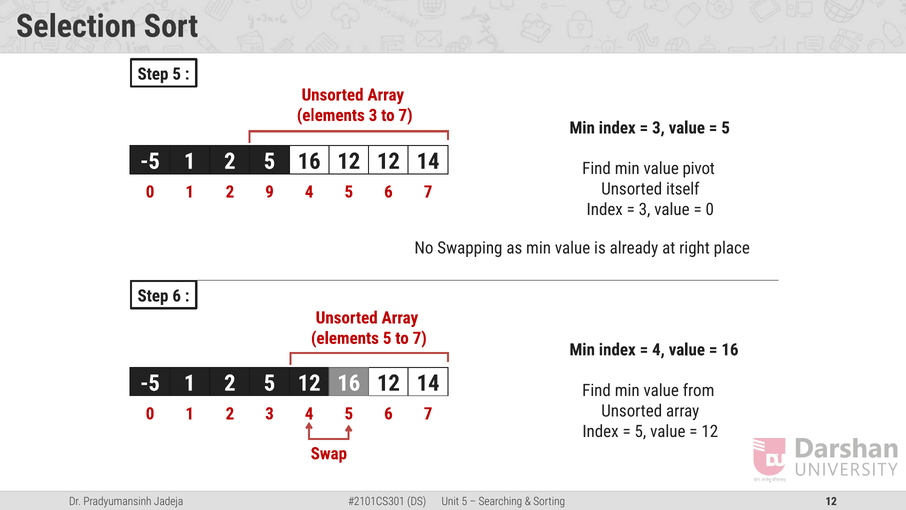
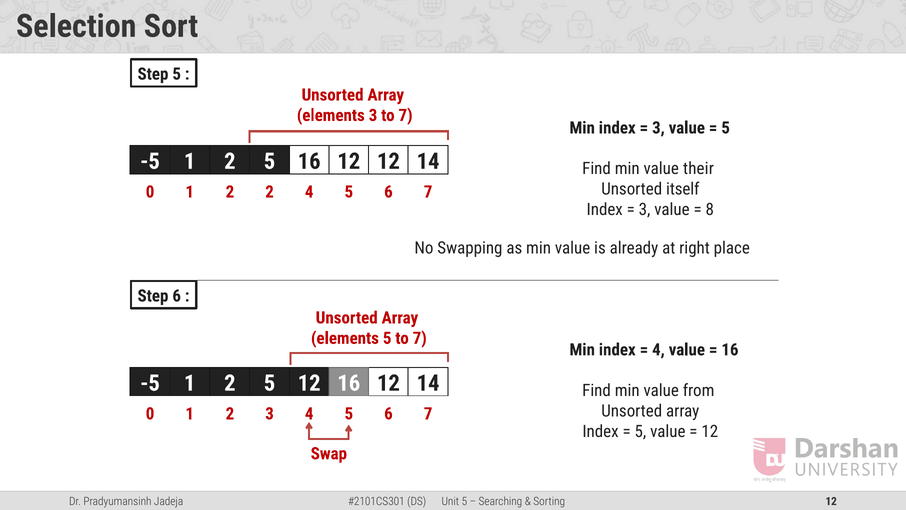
pivot: pivot -> their (699, 169)
2 9: 9 -> 2 (270, 192)
0: 0 -> 8 (710, 209)
